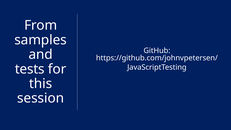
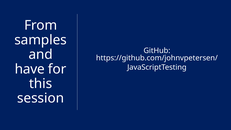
tests: tests -> have (30, 69)
